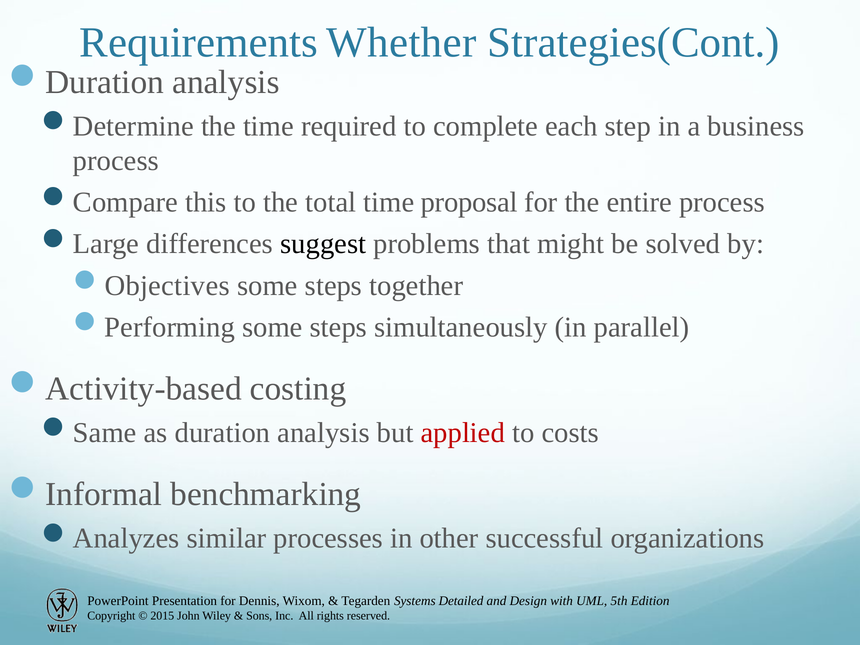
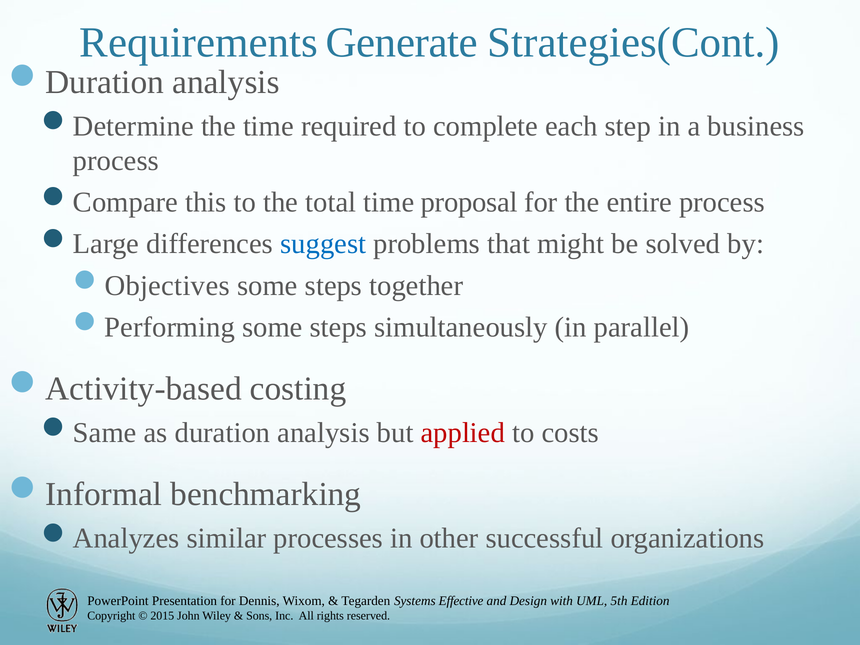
Whether: Whether -> Generate (402, 43)
suggest colour: black -> blue (323, 244)
Detailed: Detailed -> Effective (461, 601)
